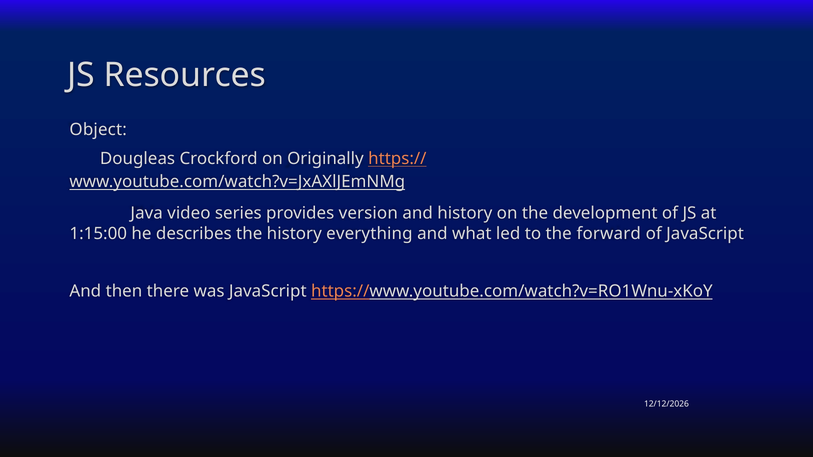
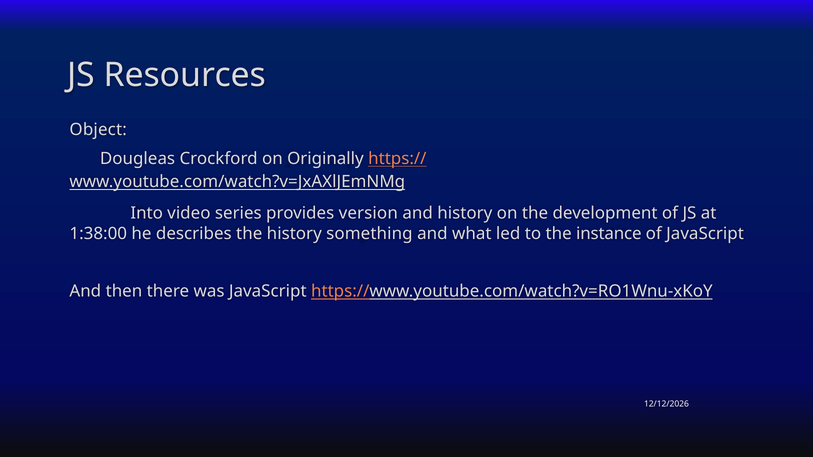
Java: Java -> Into (147, 214)
1:15:00: 1:15:00 -> 1:38:00 (98, 234)
everything: everything -> something (369, 234)
forward: forward -> instance (609, 234)
